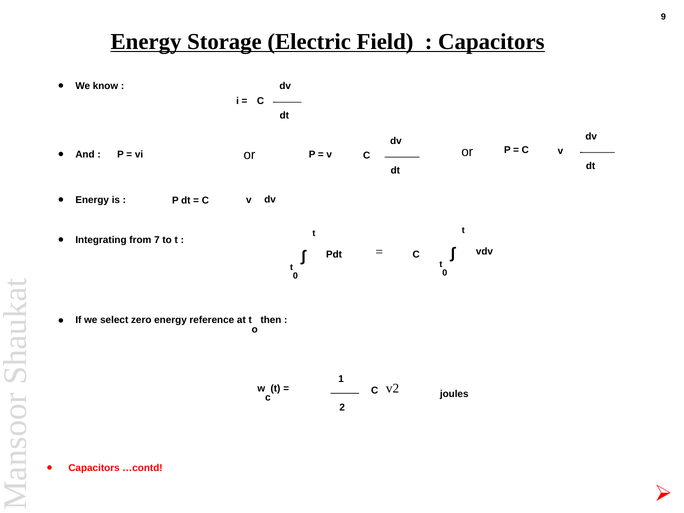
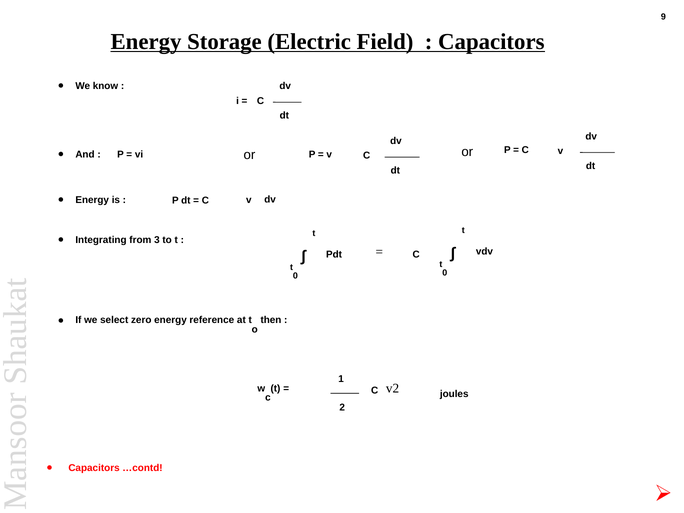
7: 7 -> 3 (157, 240)
